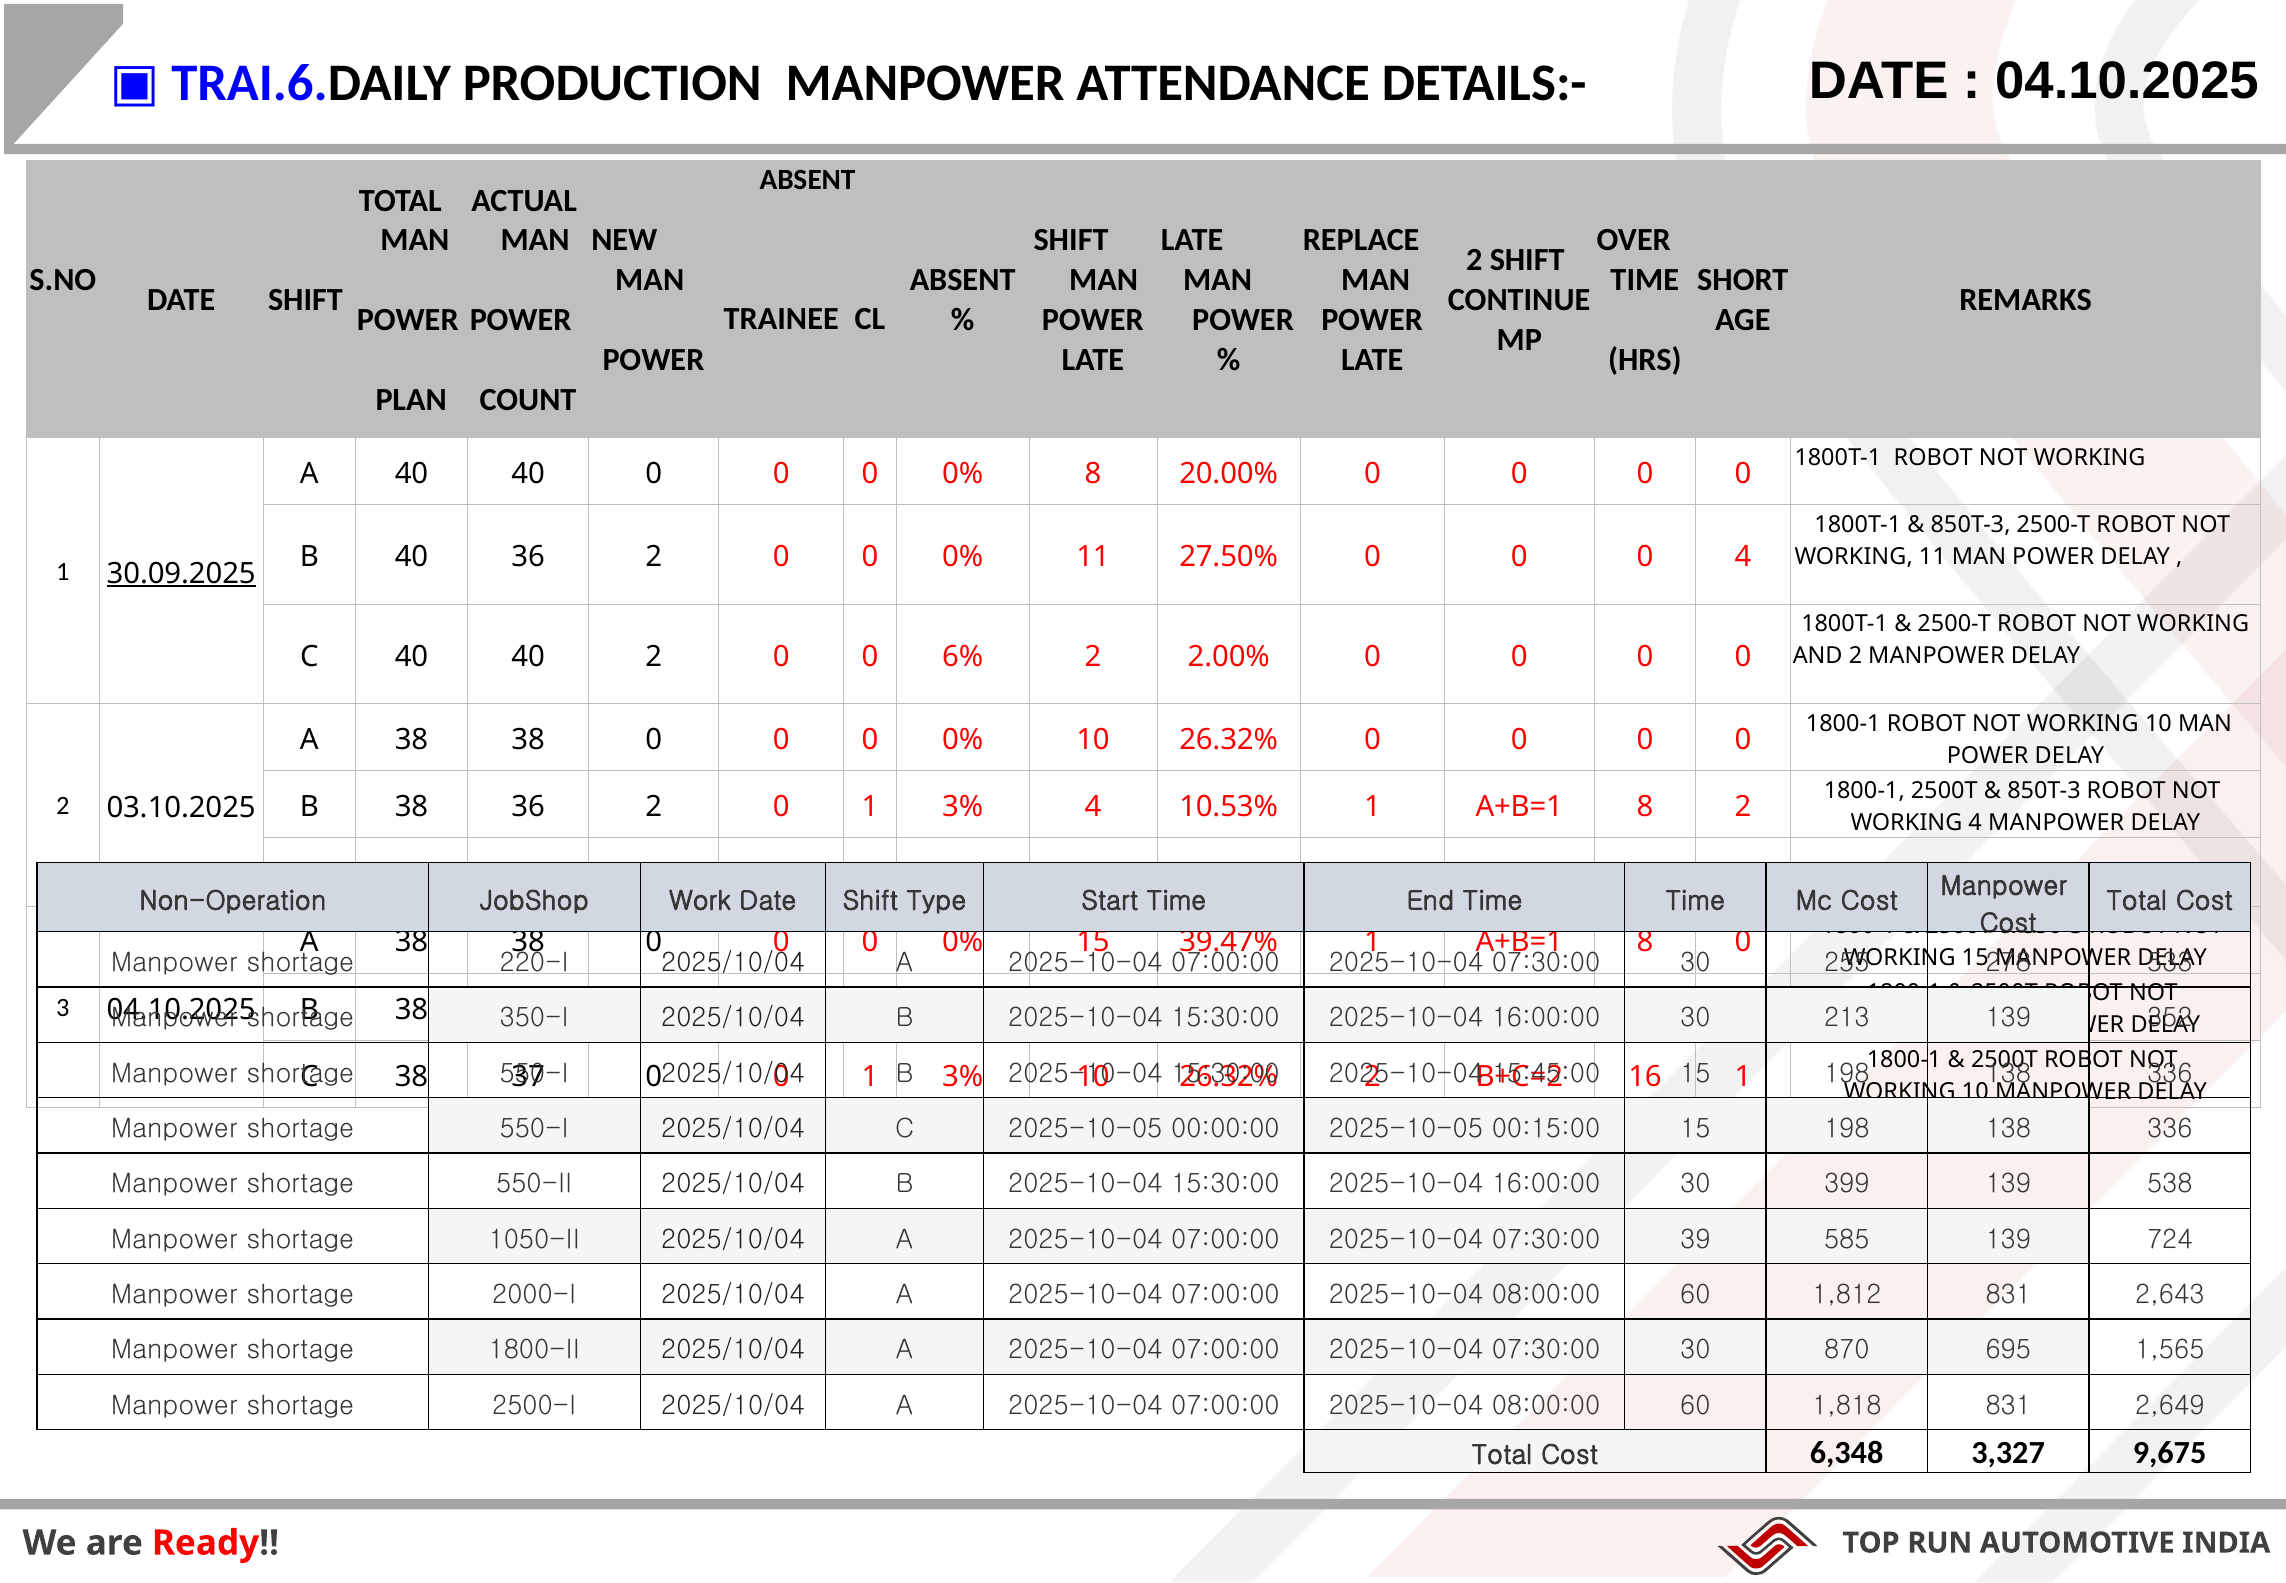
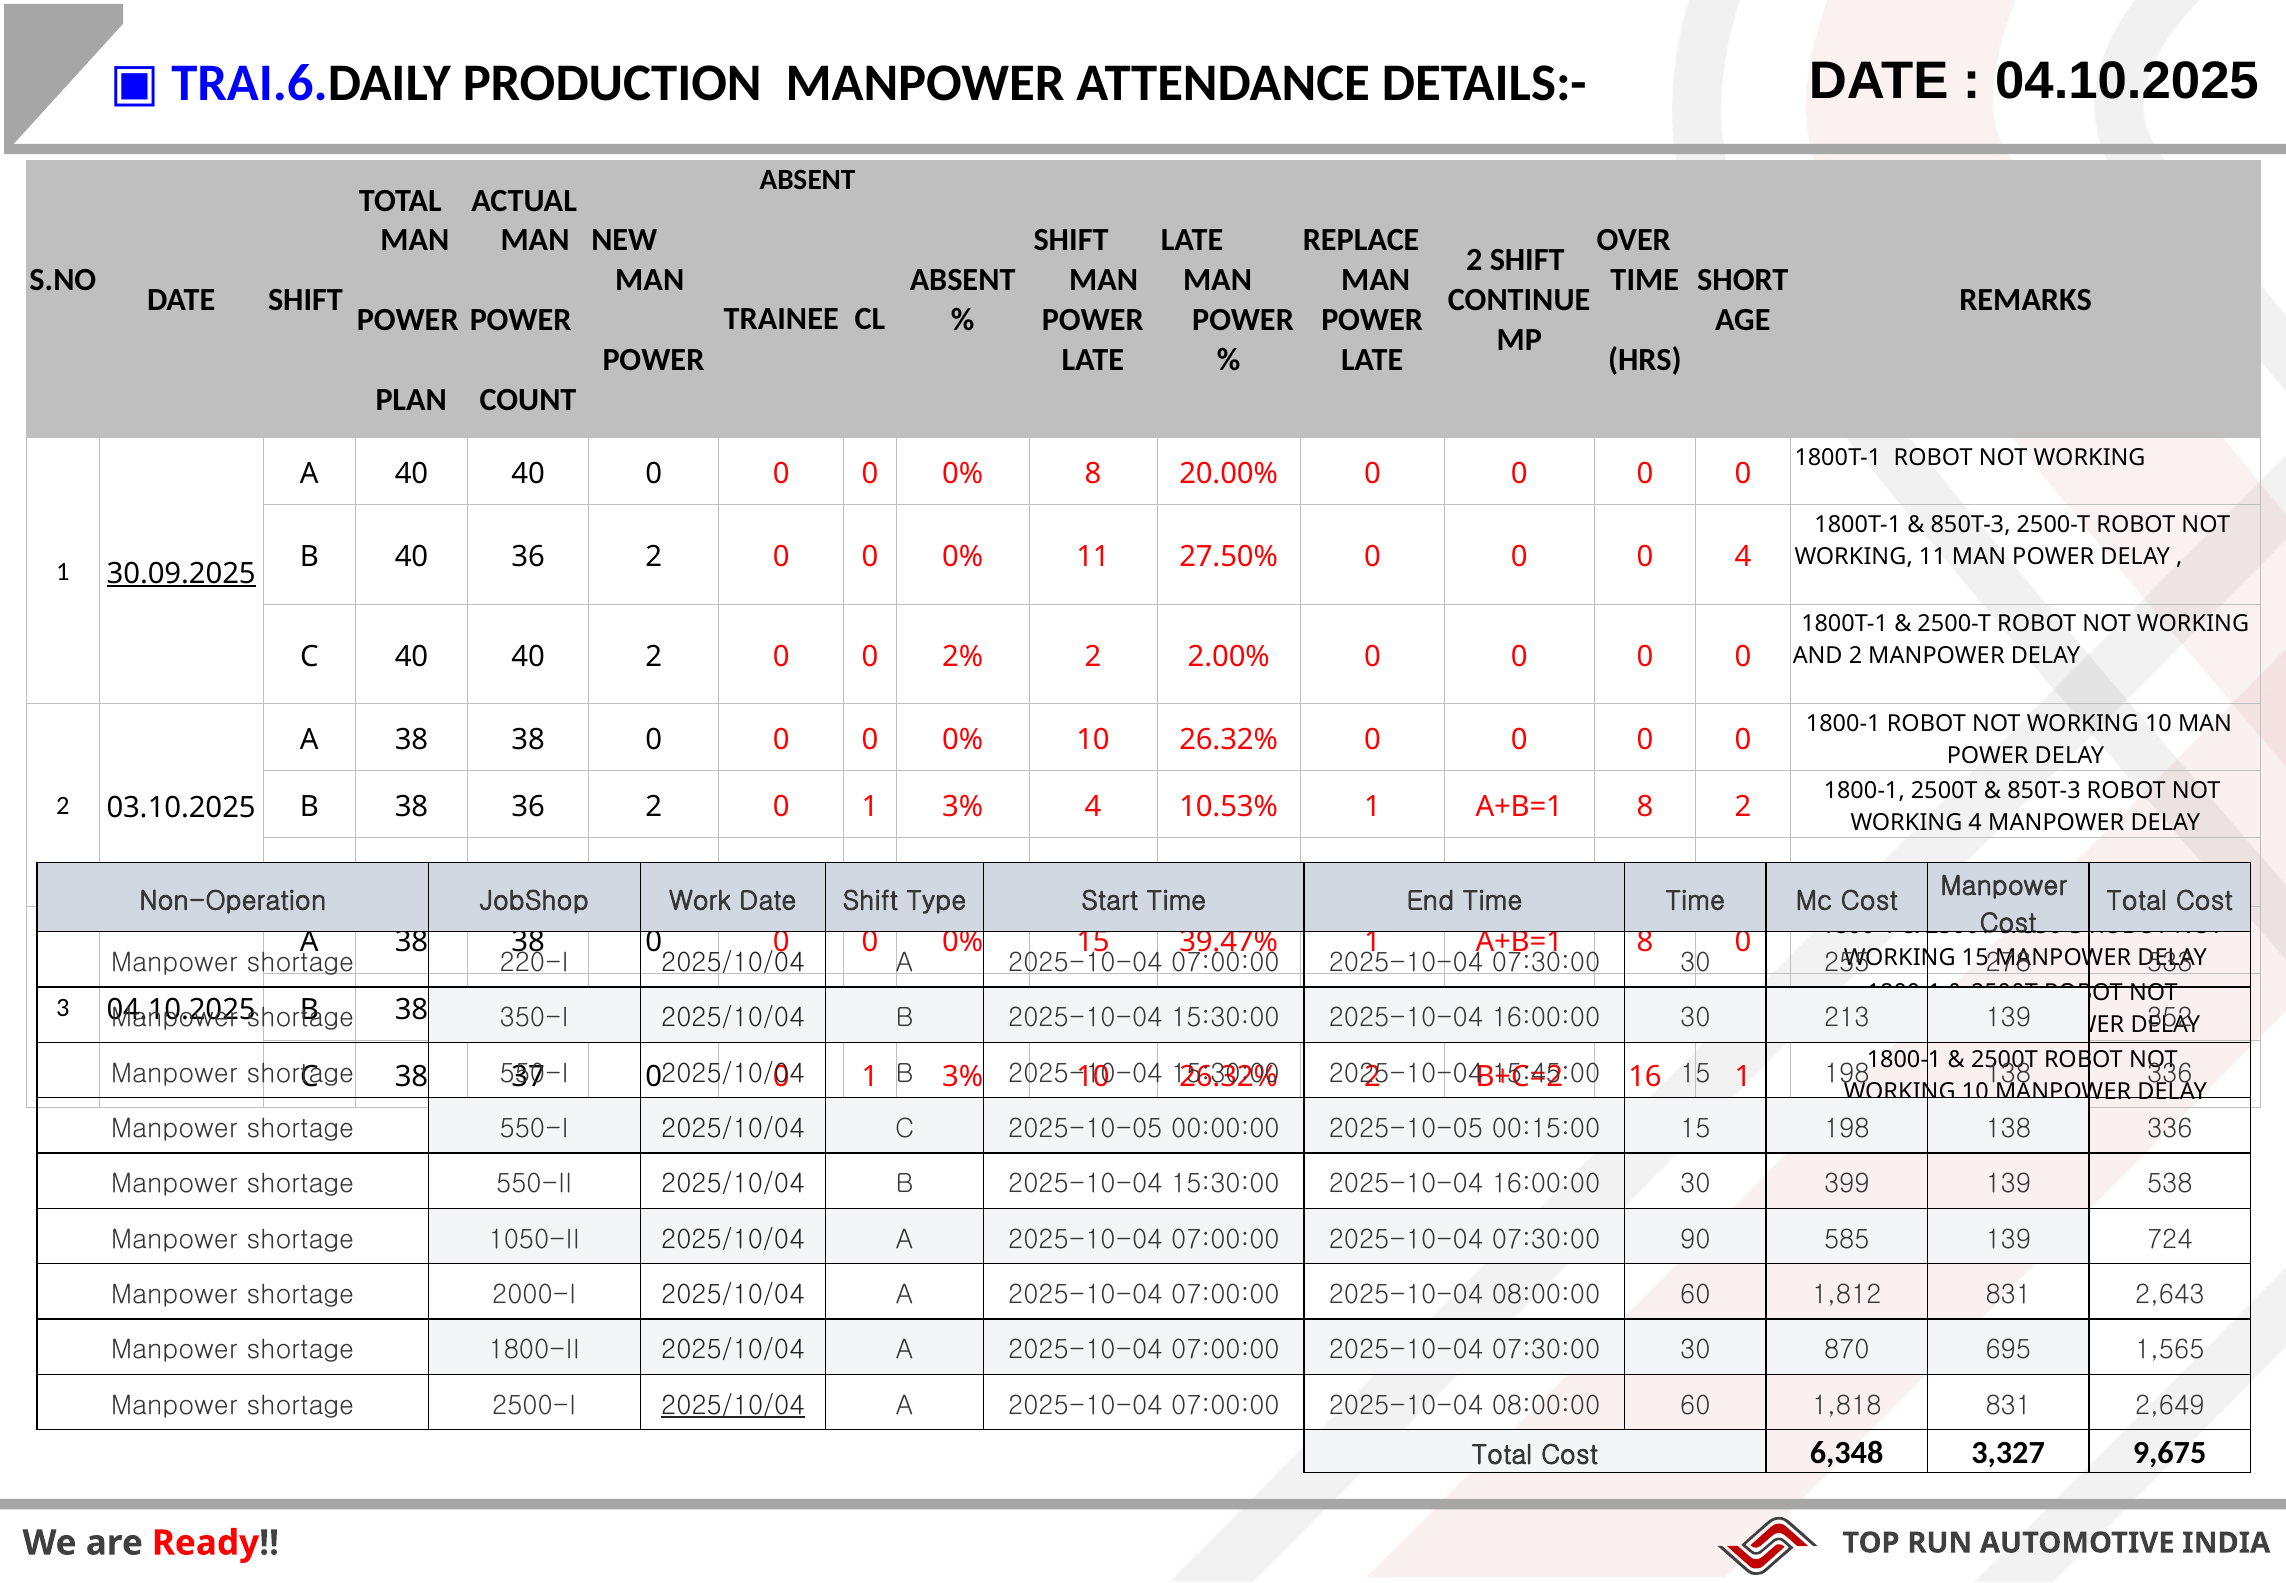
6%: 6% -> 2% (963, 656)
39: 39 -> 90 (1695, 1239)
2025/10/04 underline: none -> present (733, 1405)
